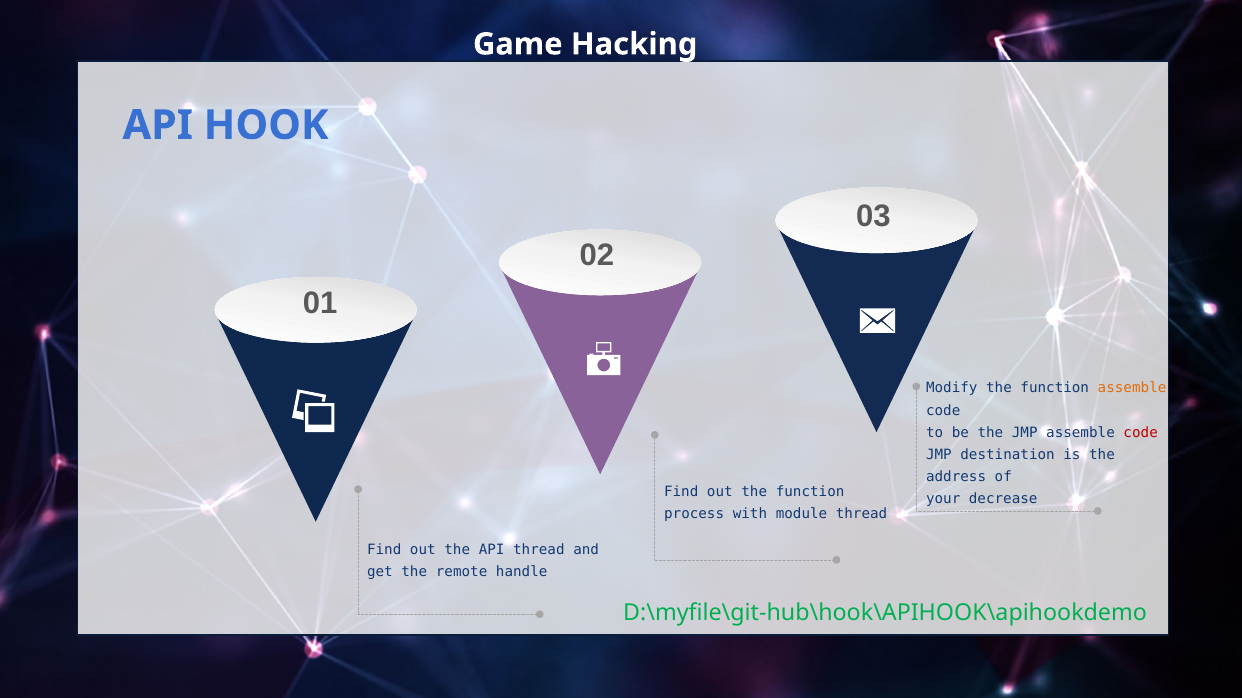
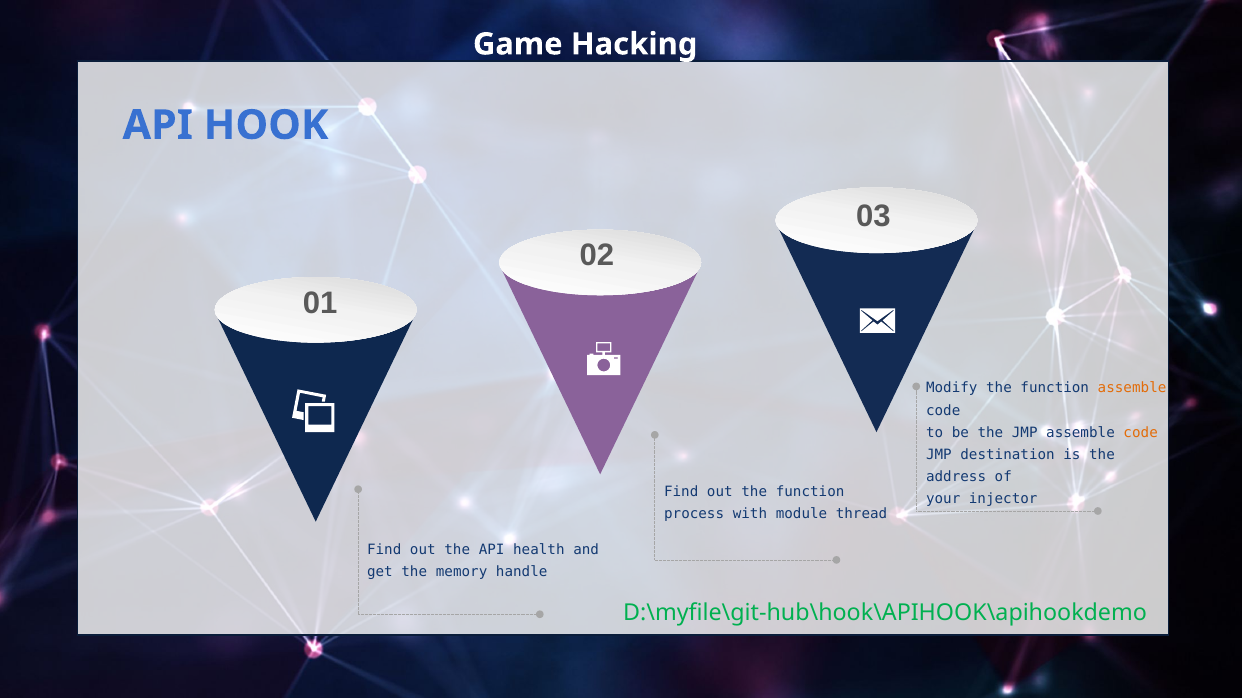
code colour: red -> orange (1141, 433)
decrease: decrease -> injector (1003, 500)
API thread: thread -> health (539, 550)
remote: remote -> memory (462, 572)
